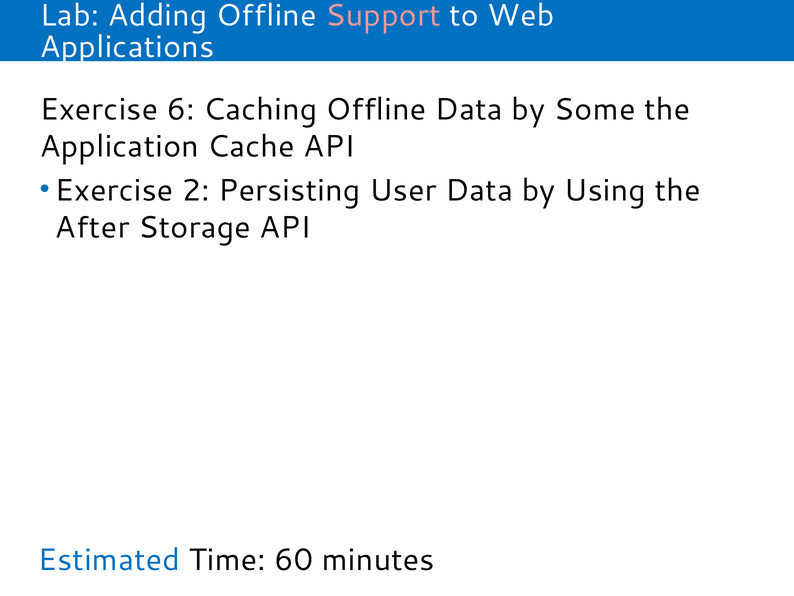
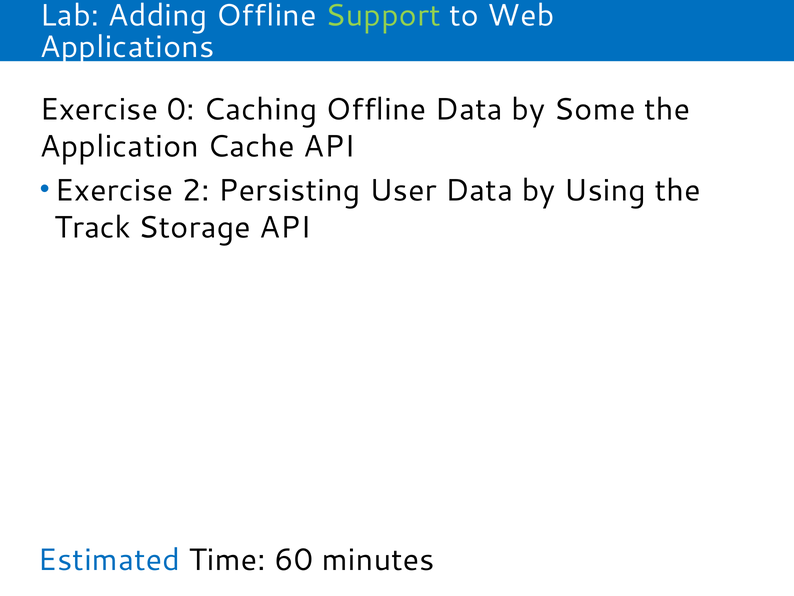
Support colour: pink -> light green (383, 16)
6: 6 -> 0 (181, 109)
After: After -> Track (93, 227)
